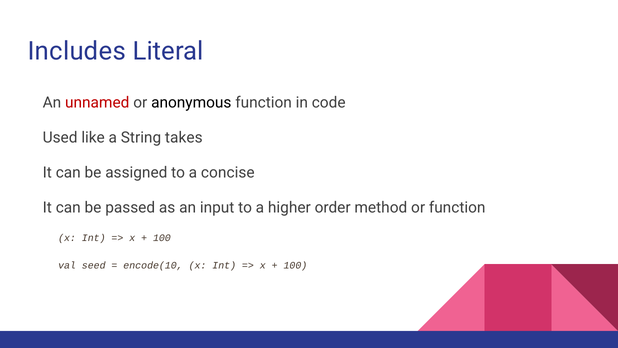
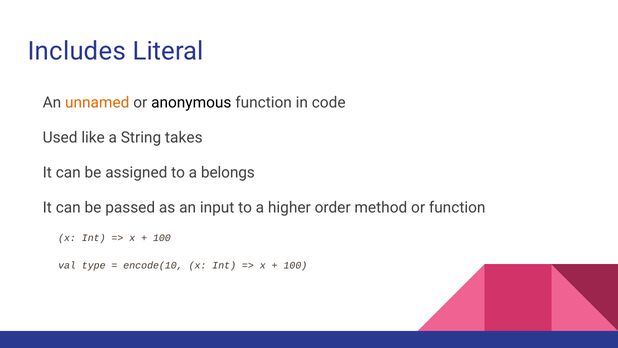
unnamed colour: red -> orange (97, 102)
concise: concise -> belongs (228, 172)
seed: seed -> type (94, 265)
